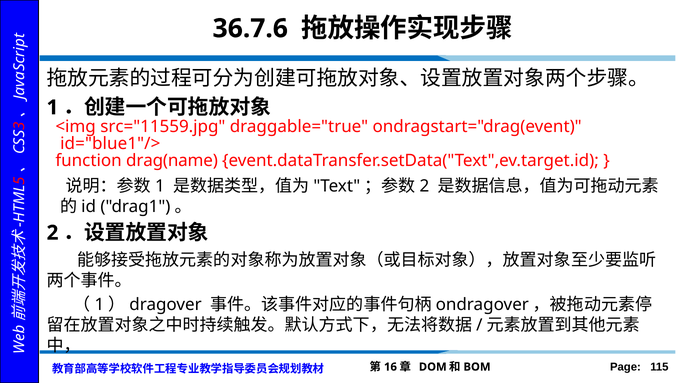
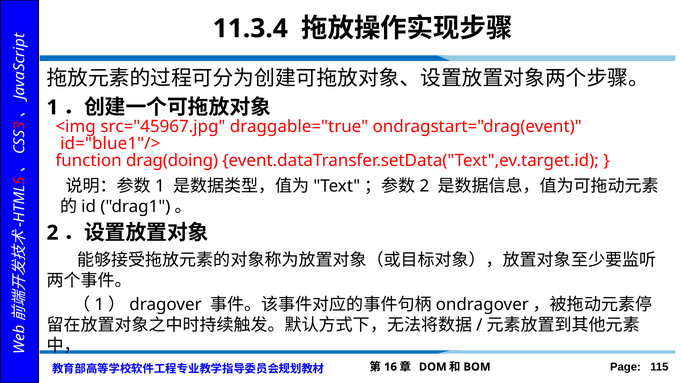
36.7.6: 36.7.6 -> 11.3.4 (250, 28)
src="11559.jpg: src="11559.jpg -> src="45967.jpg (163, 126)
drag(name: drag(name -> drag(doing (172, 161)
